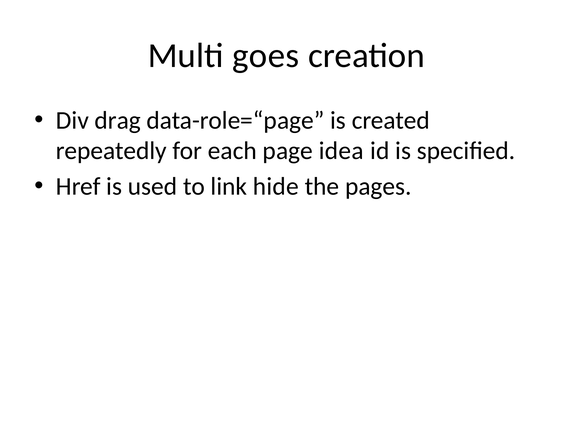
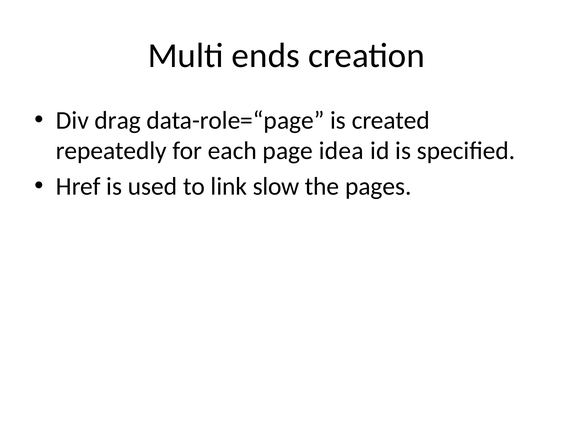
goes: goes -> ends (266, 55)
hide: hide -> slow (276, 186)
